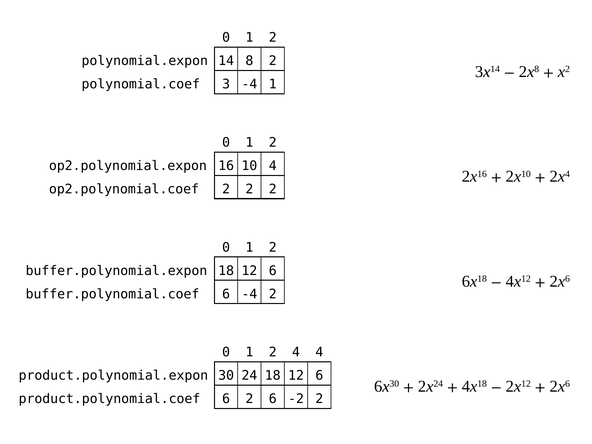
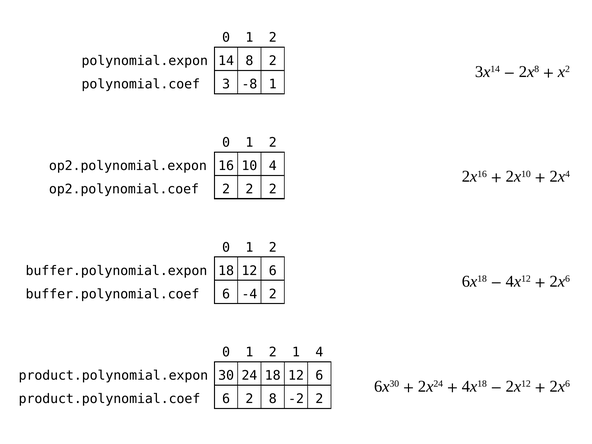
3 -4: -4 -> -8 (249, 84)
2 4: 4 -> 1 (296, 352)
2 6: 6 -> 8 (273, 399)
